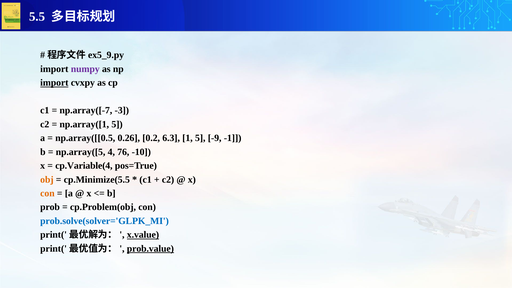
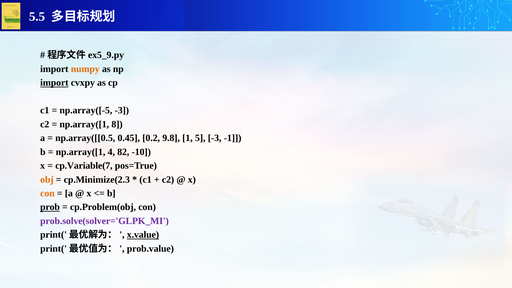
numpy colour: purple -> orange (85, 69)
np.array([-7: np.array([-7 -> np.array([-5 (86, 110)
np.array([1 5: 5 -> 8 (117, 124)
0.26: 0.26 -> 0.45 (129, 138)
6.3: 6.3 -> 9.8 (171, 138)
5 -9: -9 -> -3 (215, 138)
np.array([5: np.array([5 -> np.array([1 (81, 152)
76: 76 -> 82 (123, 152)
cp.Variable(4: cp.Variable(4 -> cp.Variable(7 (84, 166)
cp.Minimize(5.5: cp.Minimize(5.5 -> cp.Minimize(2.3 (97, 180)
prob underline: none -> present (50, 207)
prob.solve(solver='GLPK_MI colour: blue -> purple (105, 221)
prob.value underline: present -> none (150, 249)
